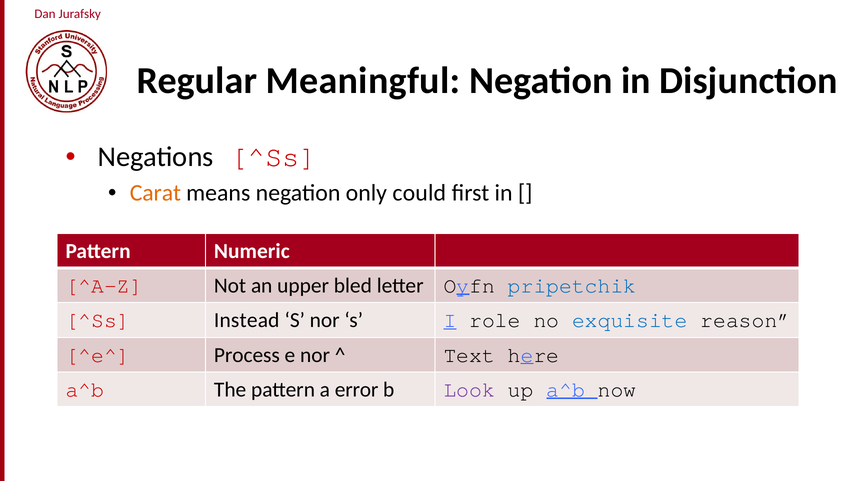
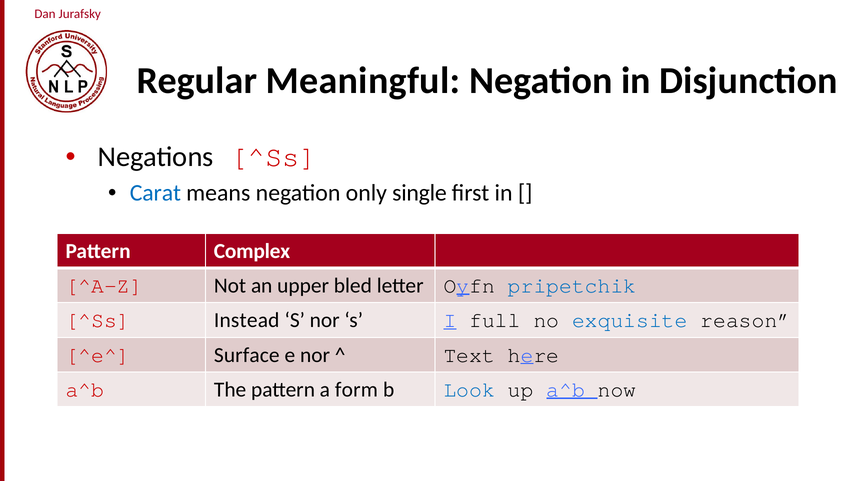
Carat colour: orange -> blue (155, 193)
could: could -> single (419, 193)
Numeric: Numeric -> Complex (252, 251)
role: role -> full (495, 321)
Process: Process -> Surface (247, 355)
error: error -> form (356, 390)
Look colour: purple -> blue (469, 390)
